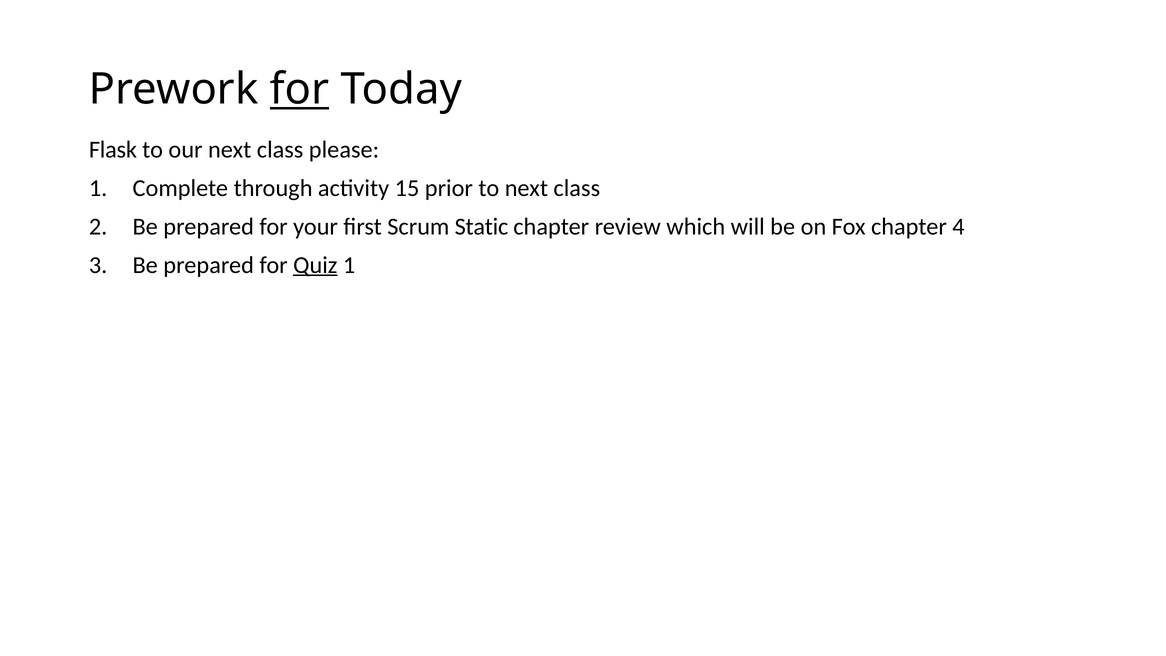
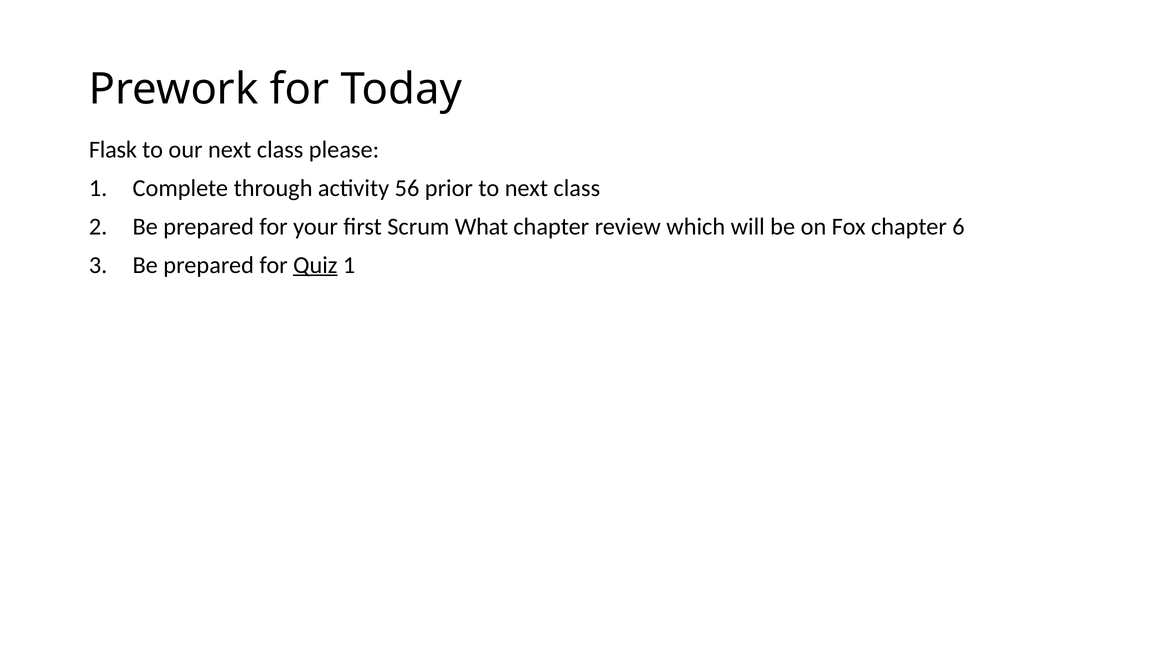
for underline: present -> none (300, 89)
15: 15 -> 56 (407, 188)
Static: Static -> What (481, 227)
4: 4 -> 6 (959, 227)
